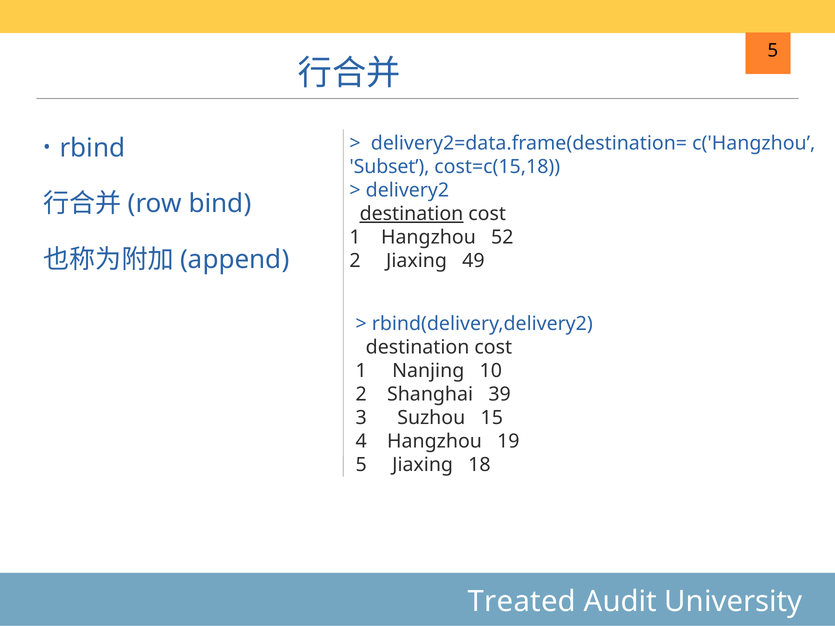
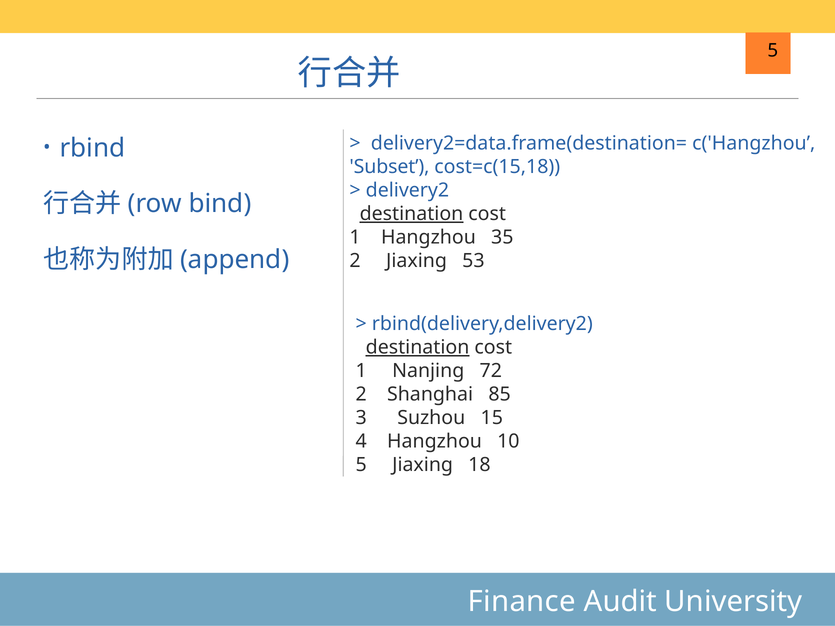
52: 52 -> 35 (502, 237)
49: 49 -> 53 (473, 261)
destination underline: none -> present (418, 347)
10: 10 -> 72 (491, 371)
39: 39 -> 85 (500, 394)
19: 19 -> 10 (508, 441)
Treated: Treated -> Finance (522, 602)
